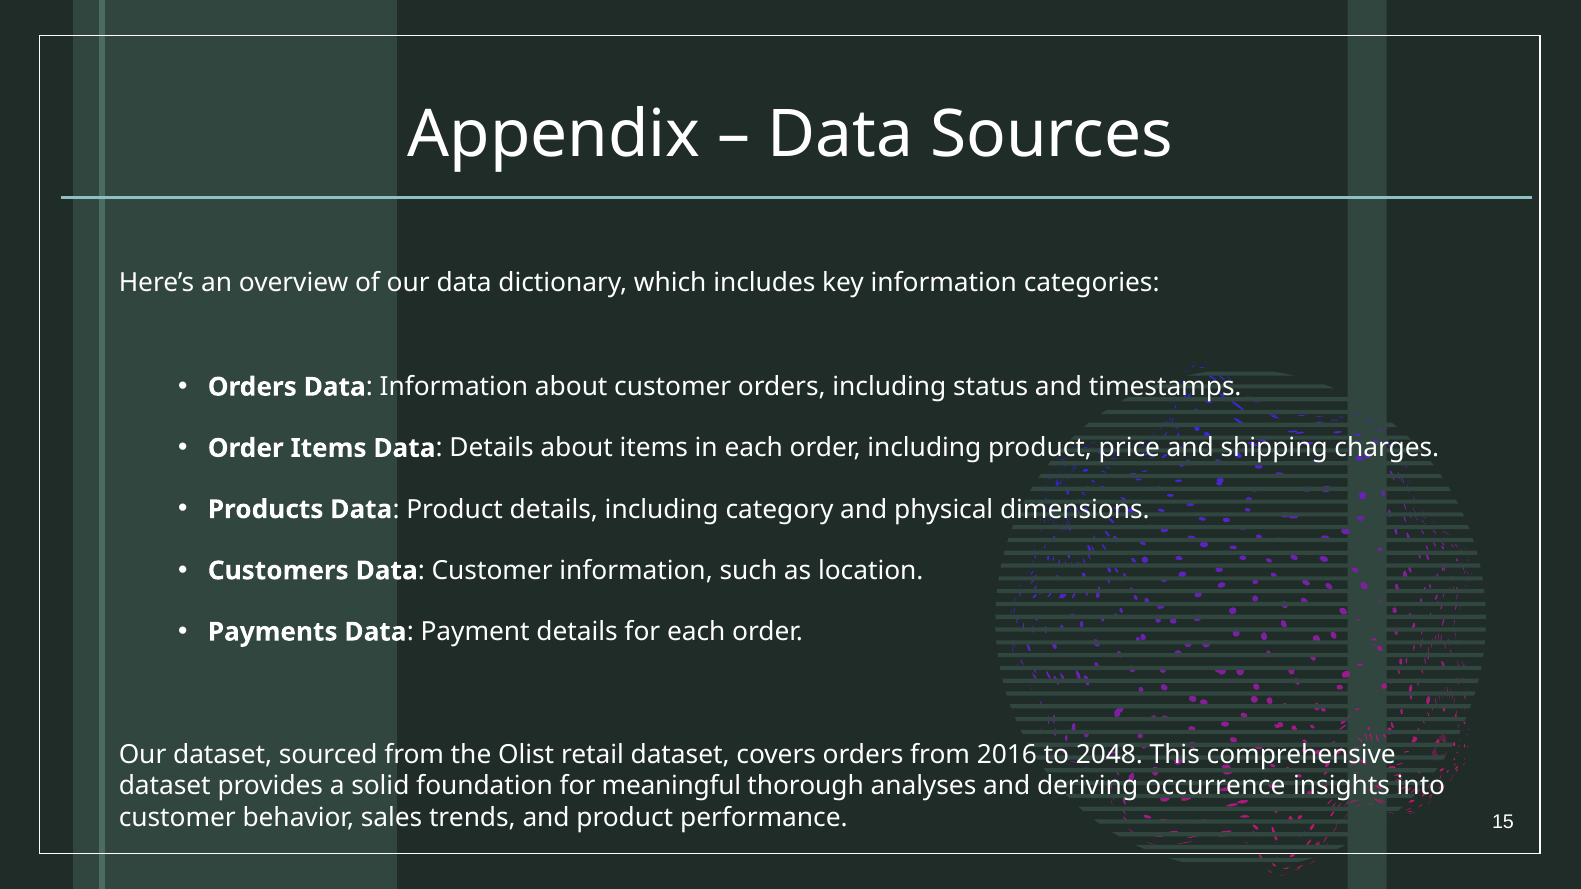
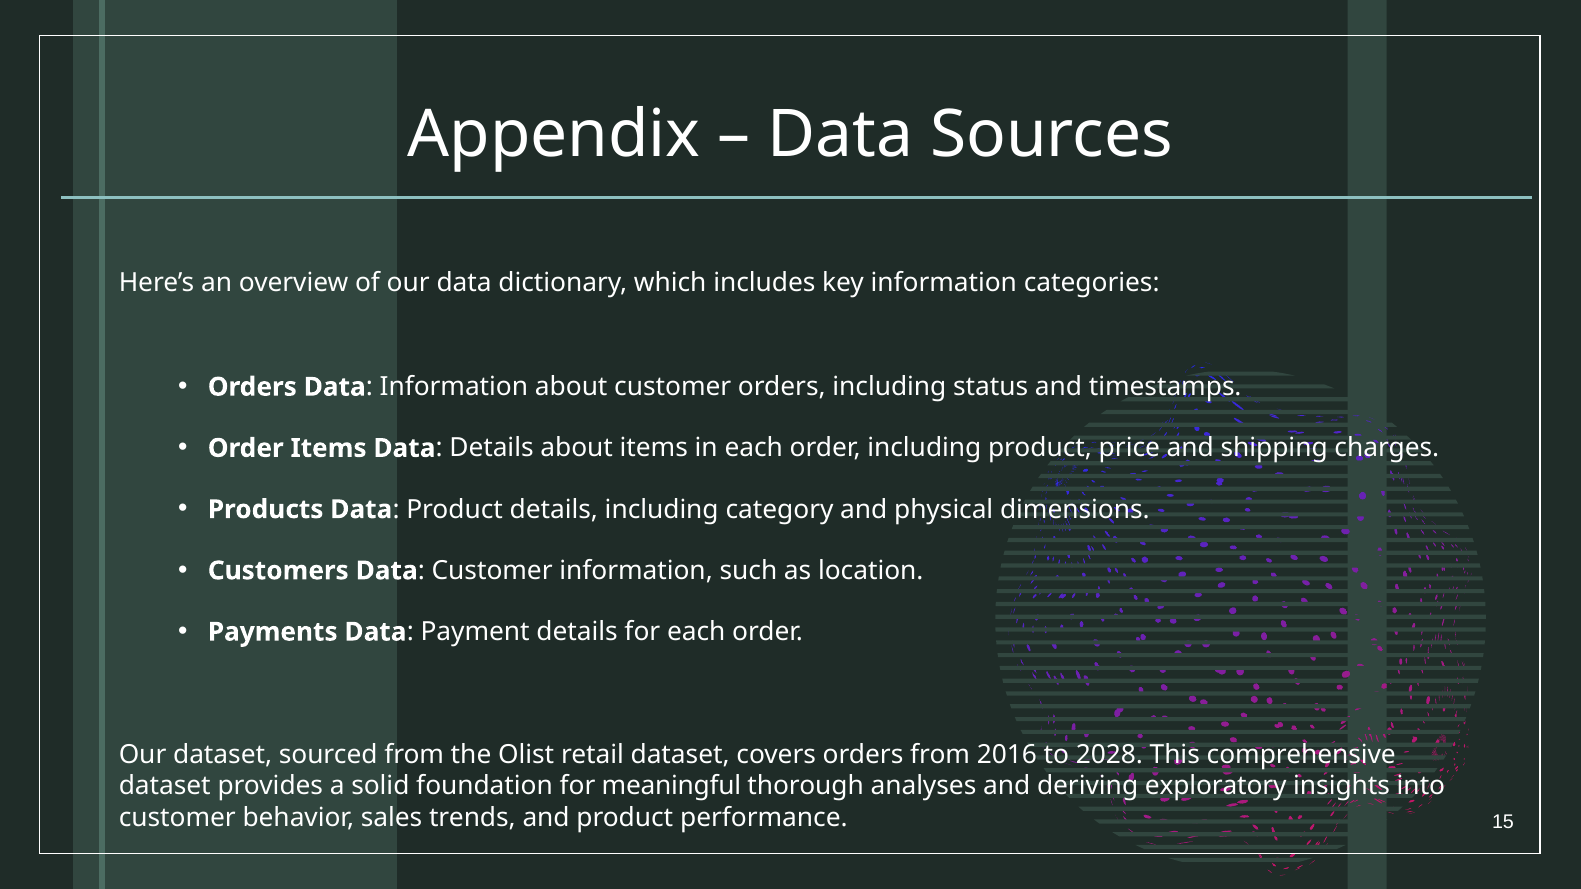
2048: 2048 -> 2028 (1109, 755)
occurrence: occurrence -> exploratory (1216, 786)
